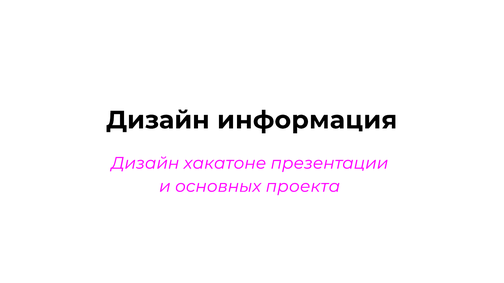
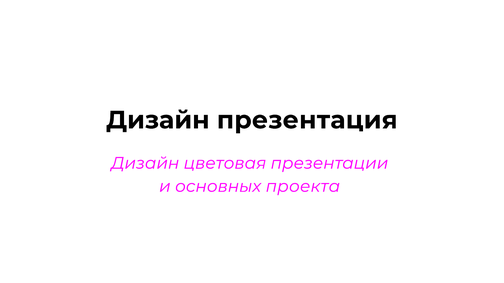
информация: информация -> презентация (307, 120)
хакатоне: хакатоне -> цветовая (225, 163)
